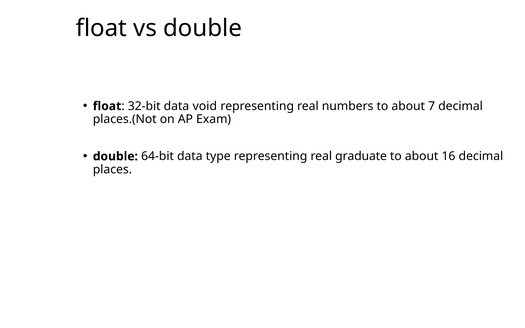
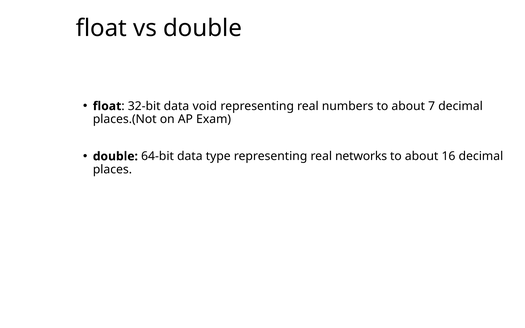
graduate: graduate -> networks (361, 156)
